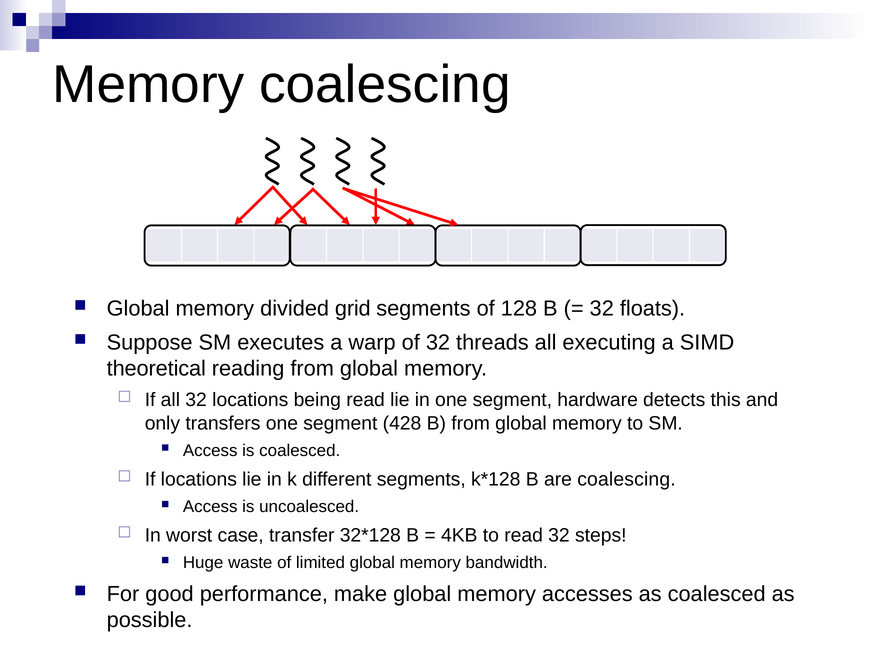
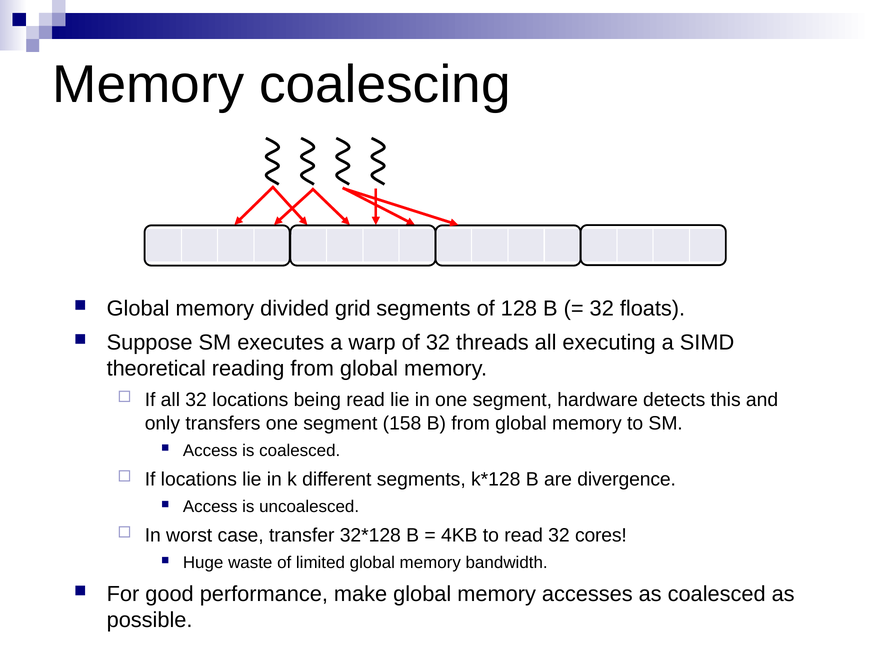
428: 428 -> 158 (402, 423)
are coalescing: coalescing -> divergence (627, 479)
steps: steps -> cores (601, 536)
